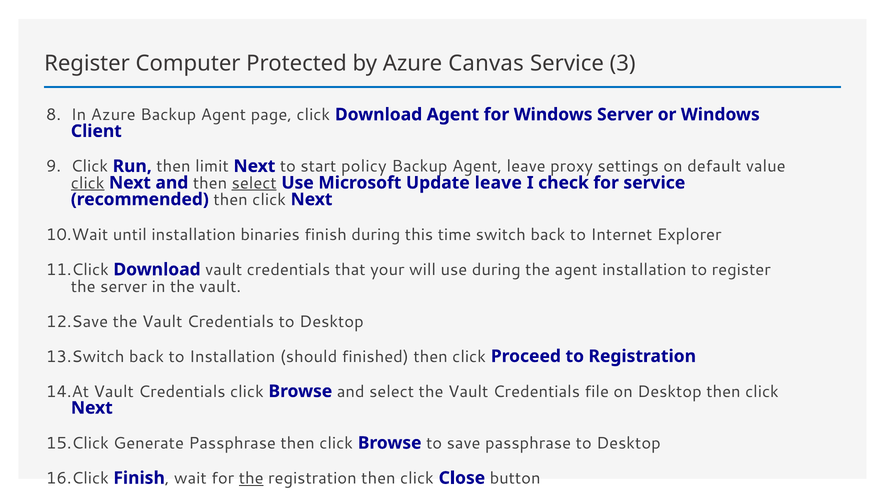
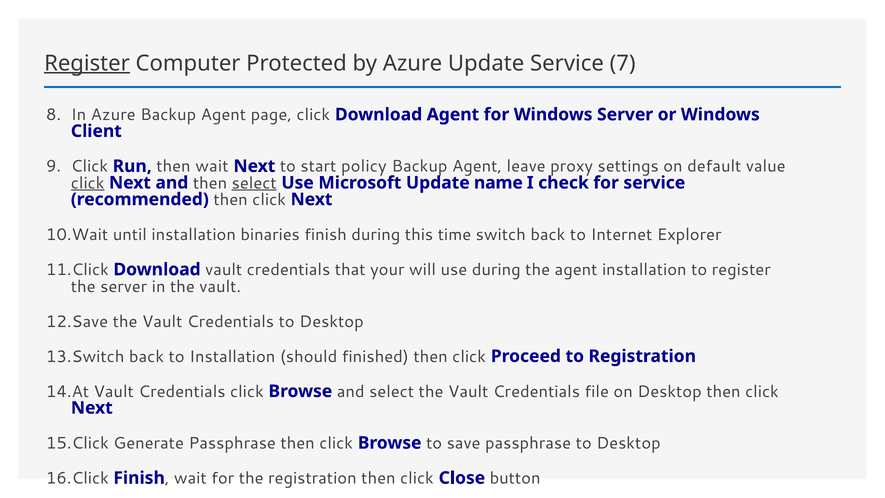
Register underline: none -> present (87, 63)
Azure Canvas: Canvas -> Update (486, 63)
3: 3 -> 7 (623, 63)
then limit: limit -> wait (212, 166)
Update leave: leave -> name (498, 183)
the underline: present -> none (251, 478)
